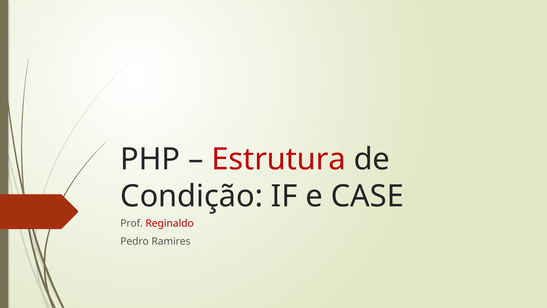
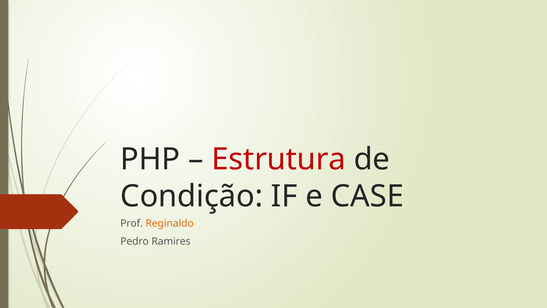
Reginaldo colour: red -> orange (170, 223)
